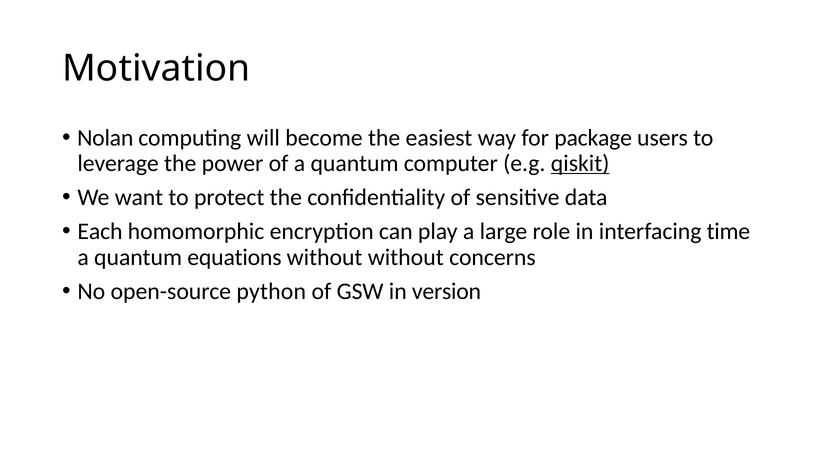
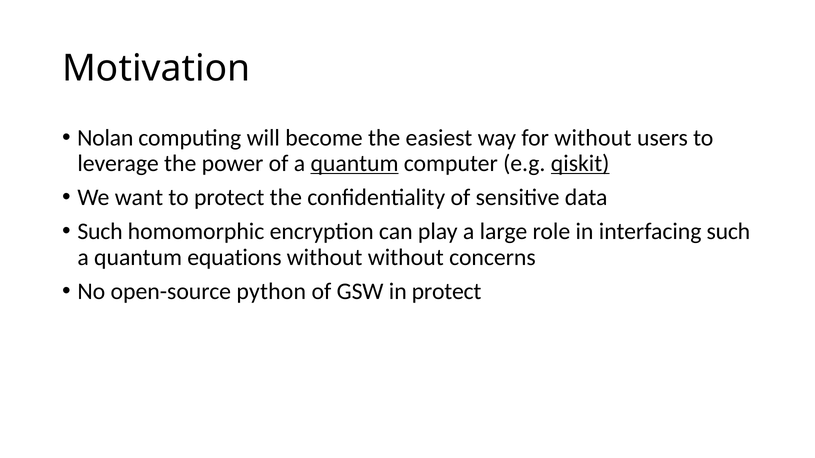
for package: package -> without (593, 138)
quantum underline: none -> present (355, 163)
Each: Each -> Such (100, 232)
interfacing time: time -> such (728, 232)
in version: version -> protect (447, 292)
